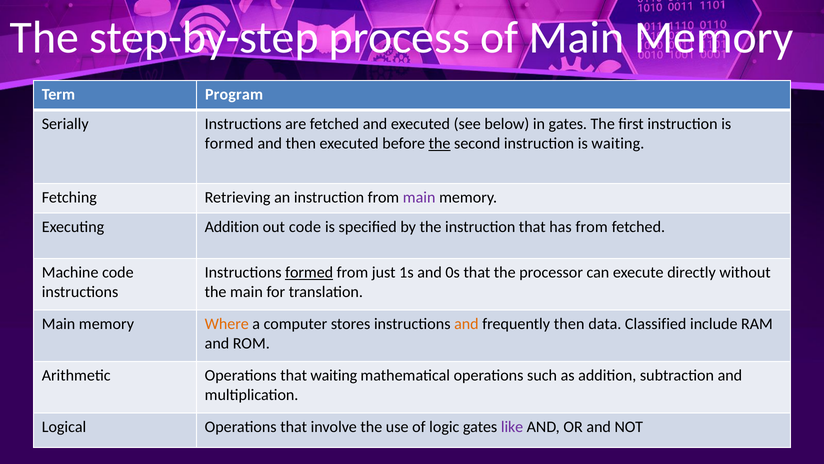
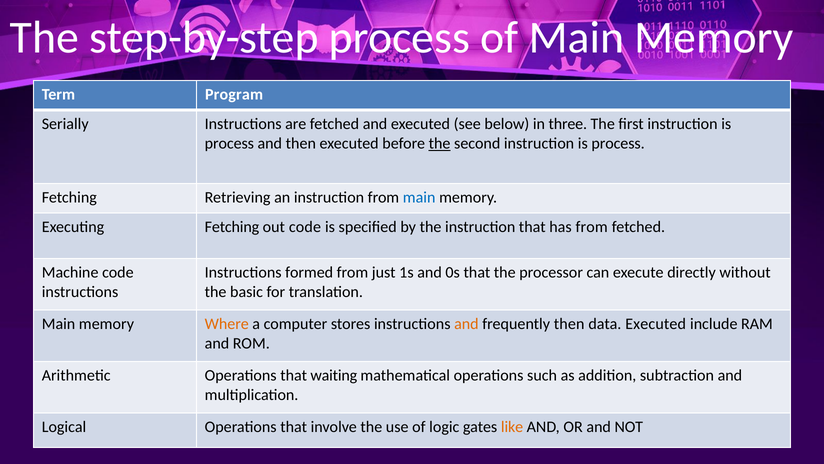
in gates: gates -> three (568, 124)
formed: formed -> process (229, 143)
second instruction is waiting: waiting -> process (618, 143)
main colour: purple -> blue (419, 197)
Executing Addition: Addition -> Fetching (232, 227)
formed underline: present -> none (309, 272)
the main: main -> basic (247, 292)
data Classified: Classified -> Executed (656, 324)
like colour: purple -> orange (512, 427)
